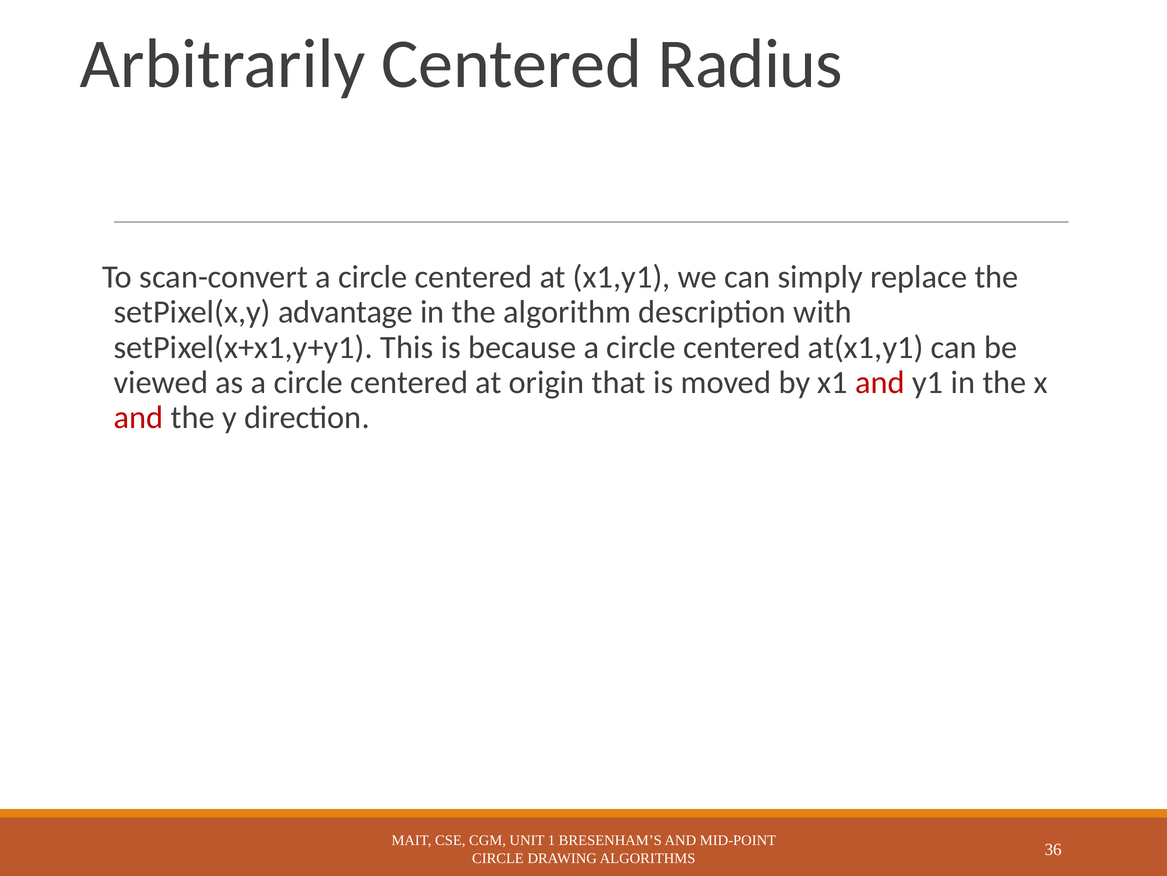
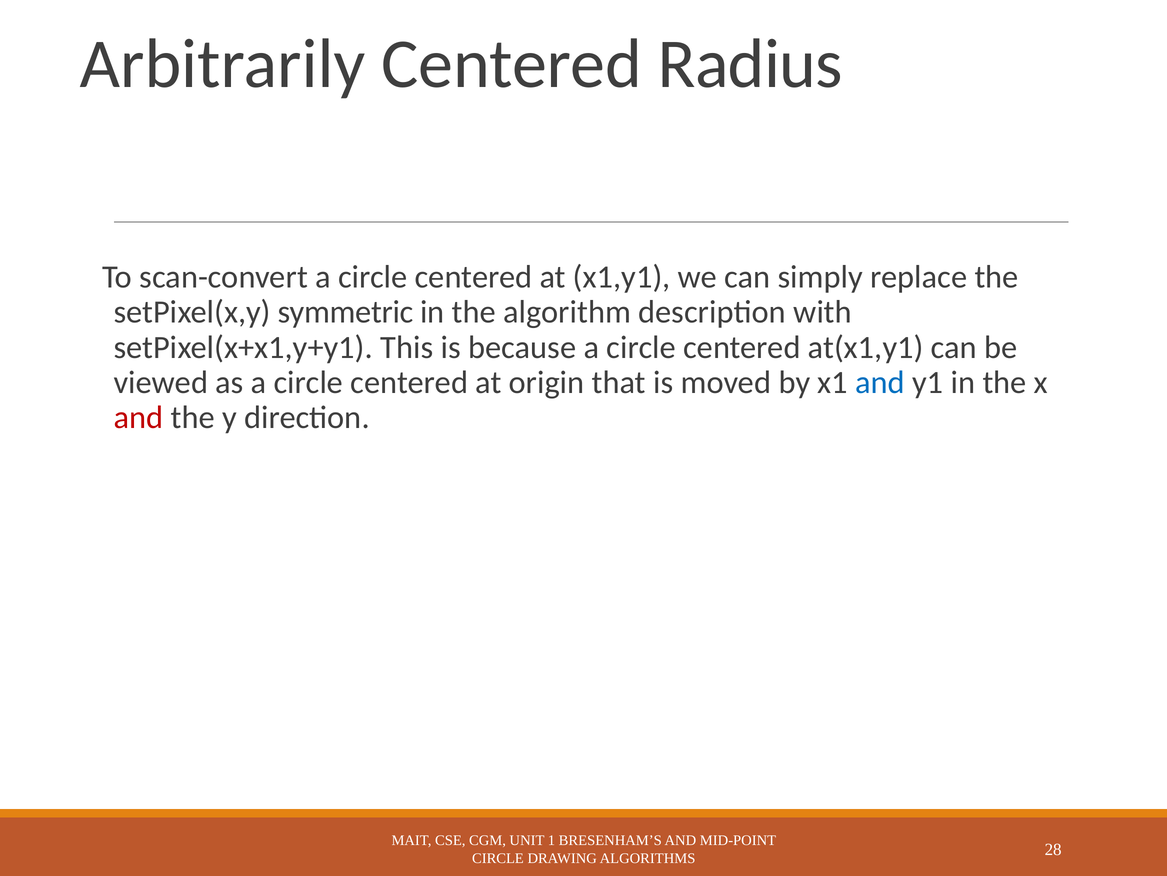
advantage: advantage -> symmetric (346, 312)
and colour: red -> blue (880, 382)
36: 36 -> 28 (1053, 849)
